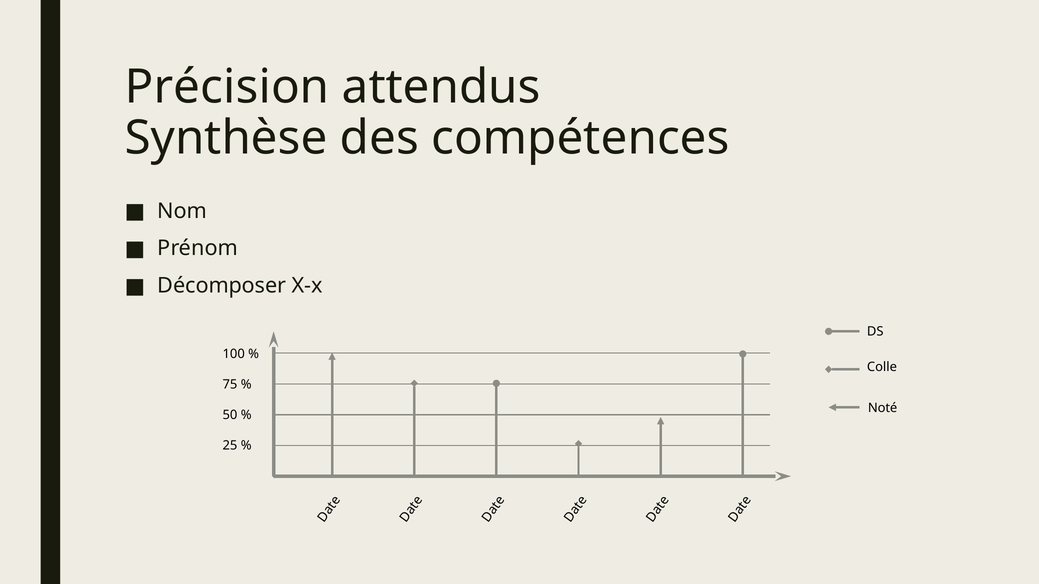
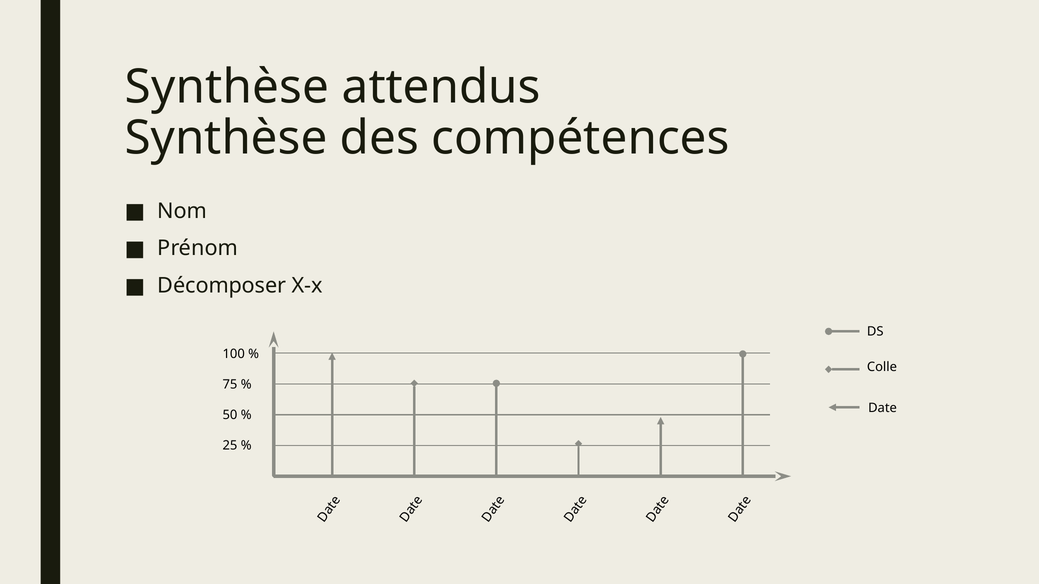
Précision: Précision -> Synthèse (227, 87)
Noté: Noté -> Date (883, 408)
